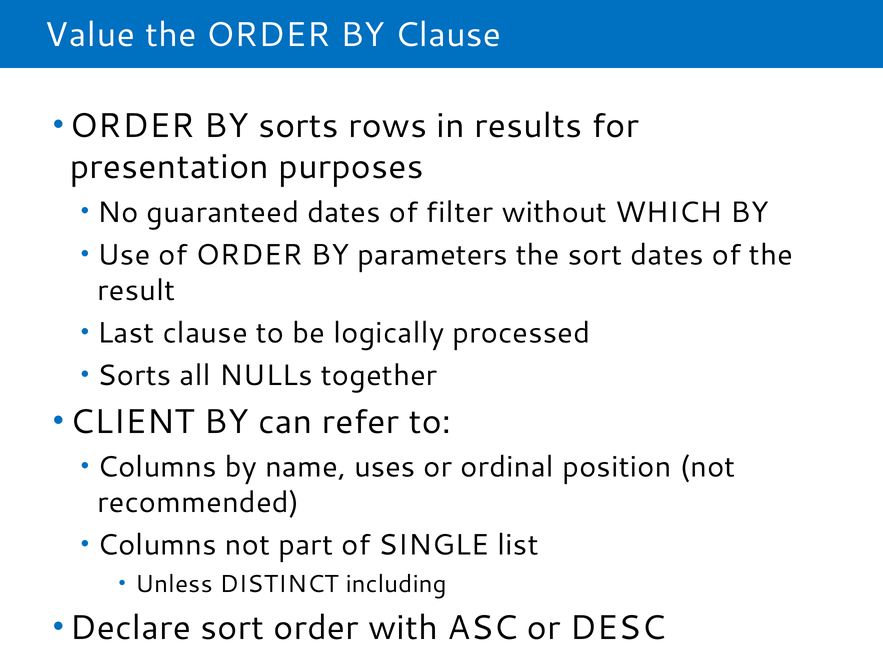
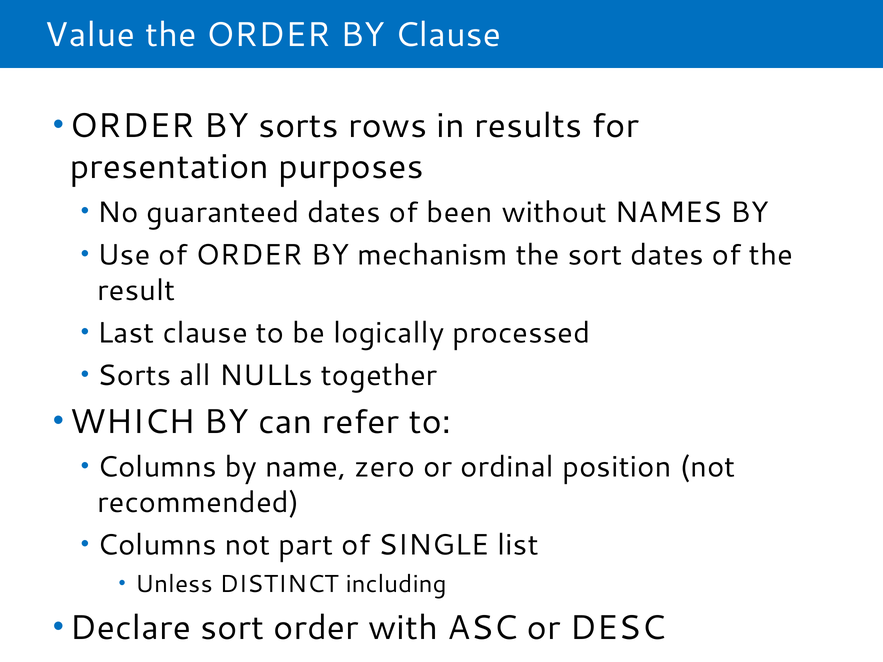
filter: filter -> been (460, 212)
WHICH: WHICH -> NAMES (669, 212)
parameters: parameters -> mechanism (433, 255)
CLIENT: CLIENT -> WHICH (132, 422)
uses: uses -> zero (385, 467)
